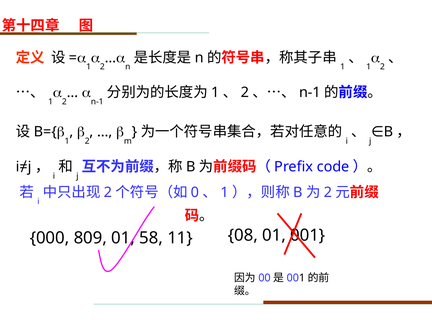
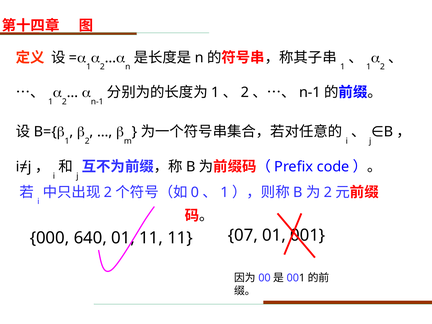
809: 809 -> 640 (90, 238)
01 58: 58 -> 11 (151, 238)
08: 08 -> 07 (243, 235)
